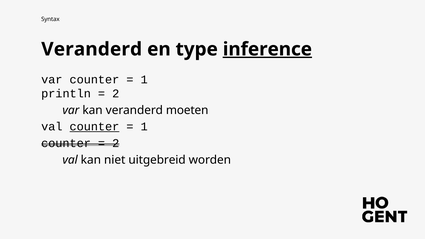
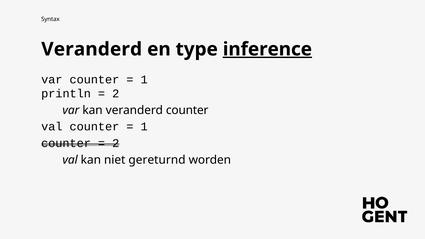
veranderd moeten: moeten -> counter (187, 110)
counter underline: present -> none (94, 127)
uitgebreid: uitgebreid -> gereturnd (157, 160)
